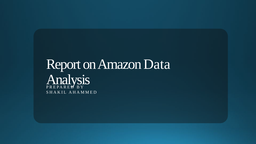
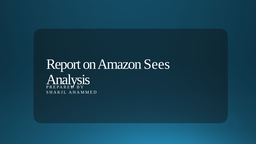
Data: Data -> Sees (157, 64)
